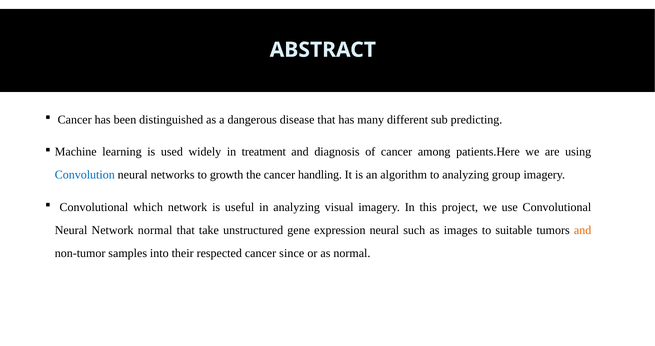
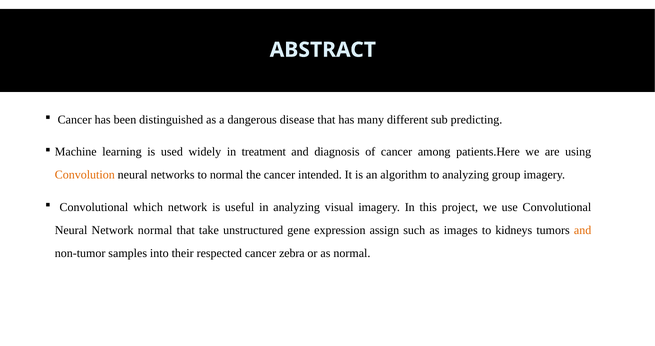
Convolution colour: blue -> orange (85, 175)
to growth: growth -> normal (227, 175)
handling: handling -> intended (320, 175)
expression neural: neural -> assign (384, 230)
suitable: suitable -> kidneys (514, 230)
since: since -> zebra (292, 253)
